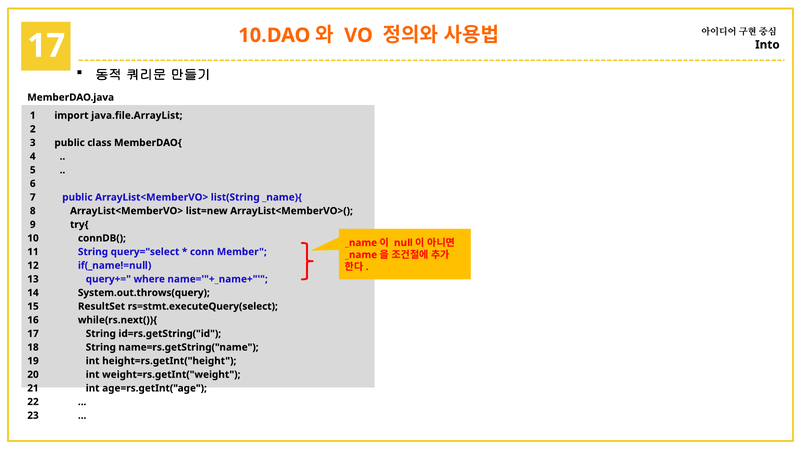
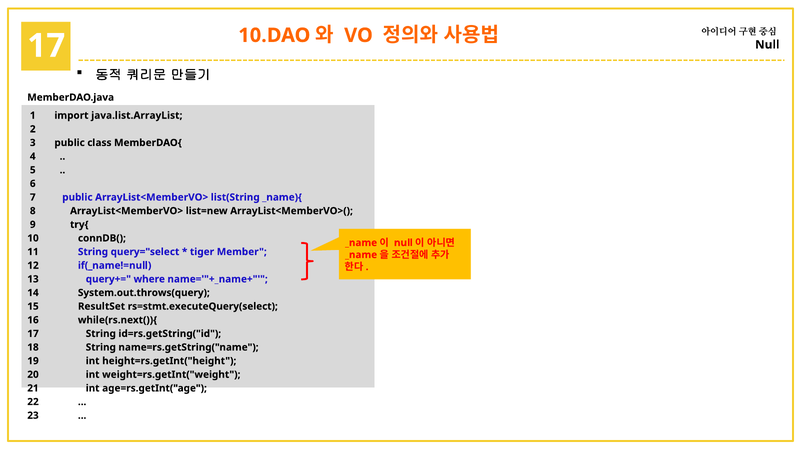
Into: Into -> Null (767, 45)
java.file.ArrayList: java.file.ArrayList -> java.list.ArrayList (137, 115)
conn: conn -> tiger (202, 252)
